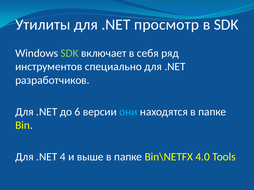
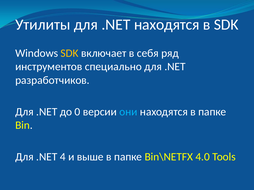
.NET просмотр: просмотр -> находятся (167, 25)
SDK colour: light green -> yellow (70, 53)
6: 6 -> 0 (77, 112)
